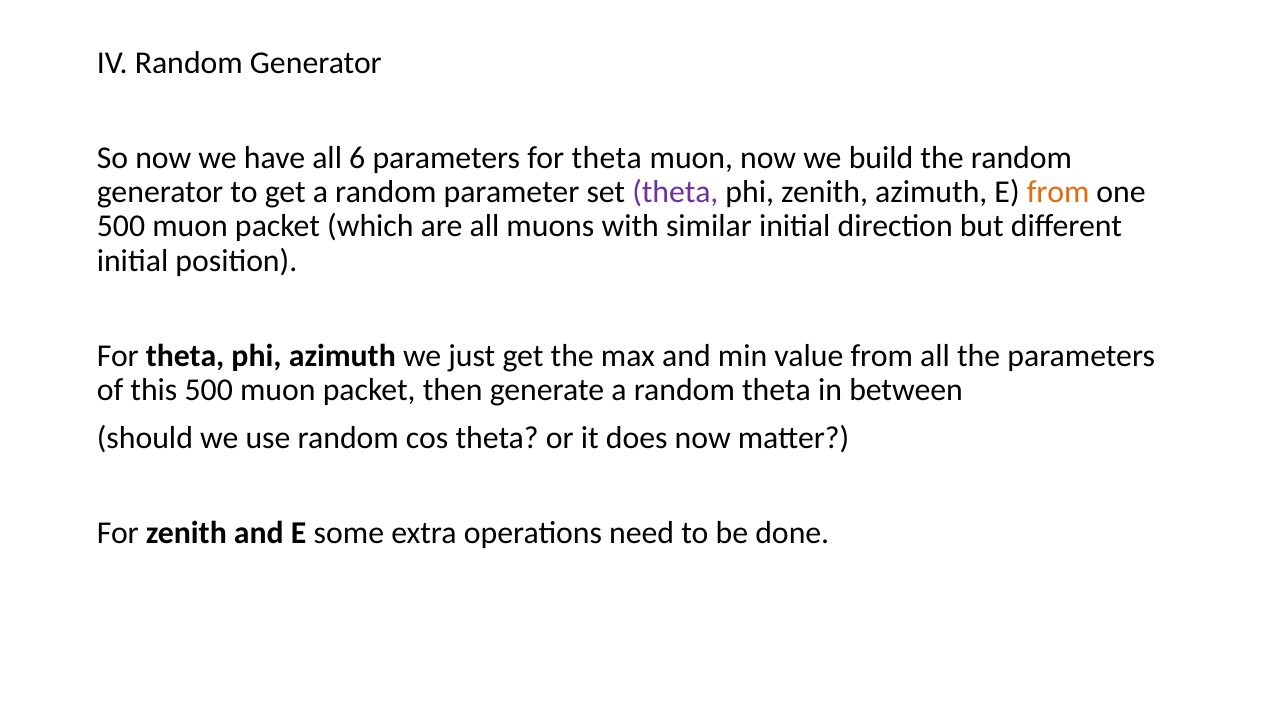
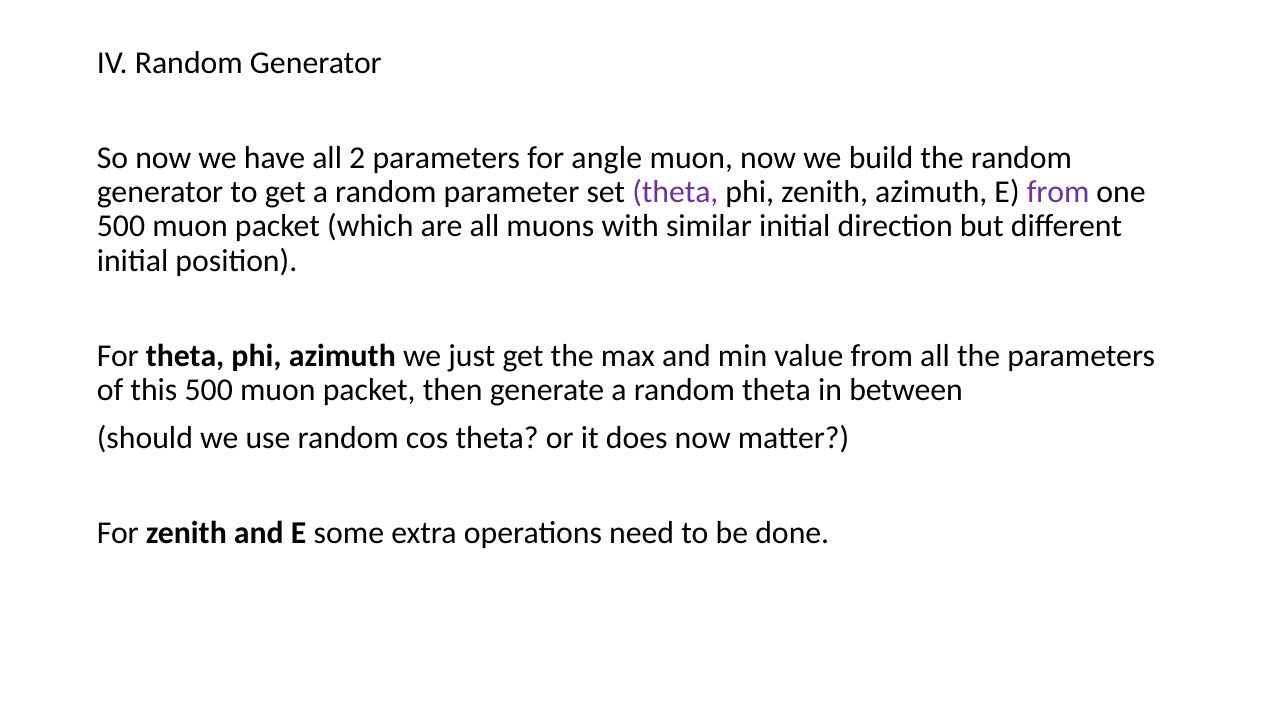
6: 6 -> 2 (357, 158)
parameters for theta: theta -> angle (607, 158)
from colour: orange -> purple (1058, 192)
